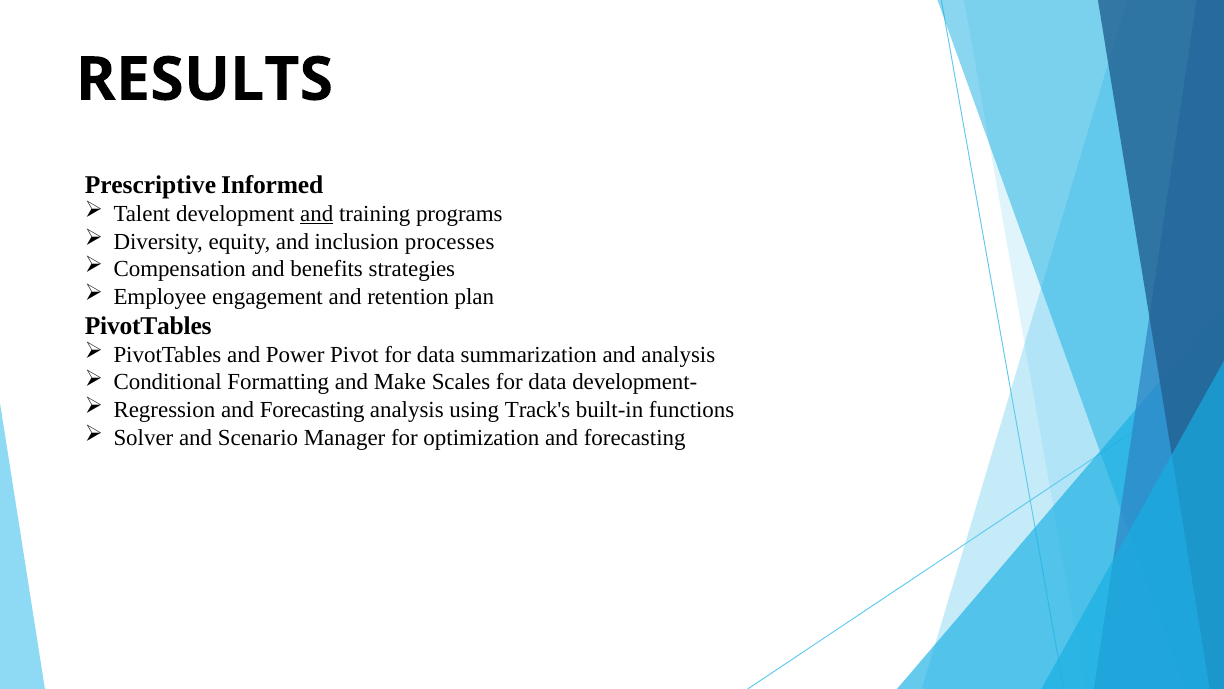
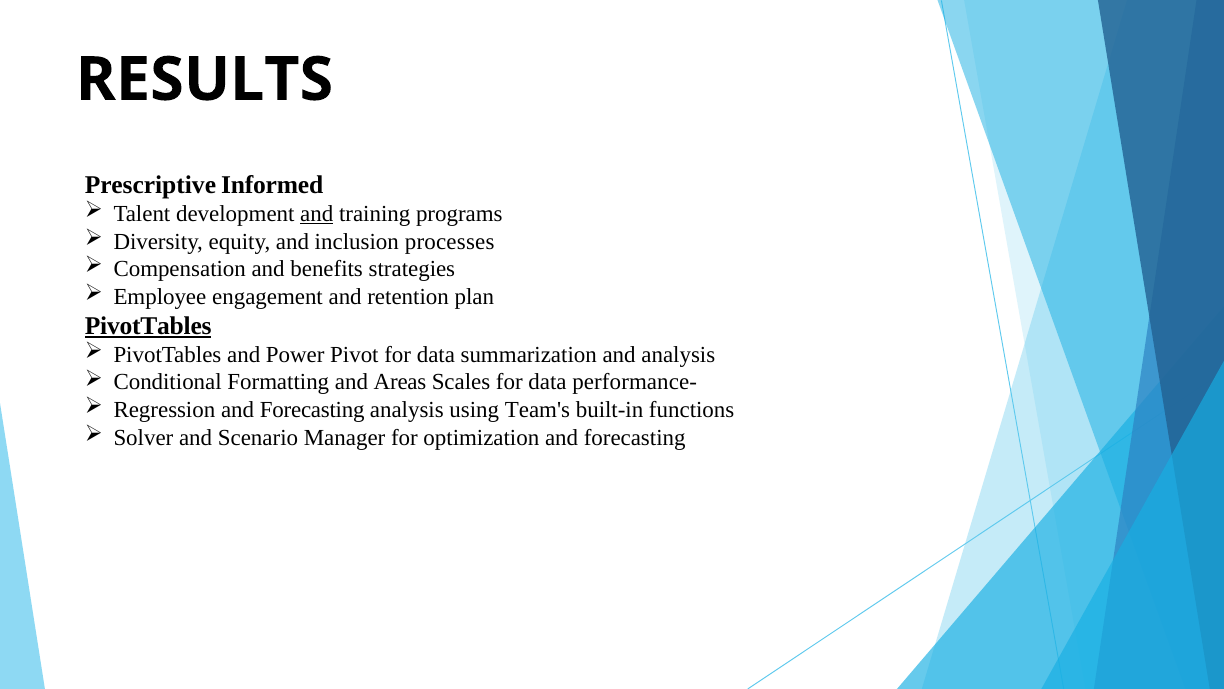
PivotTables underline: none -> present (148, 326)
Make: Make -> Areas (400, 382)
development-: development- -> performance- (635, 382)
Track's: Track's -> Team's (538, 410)
